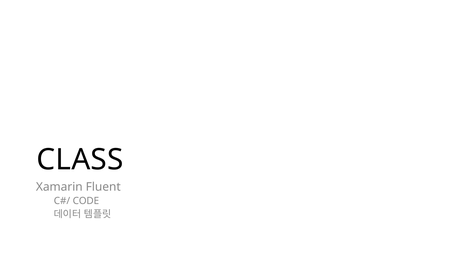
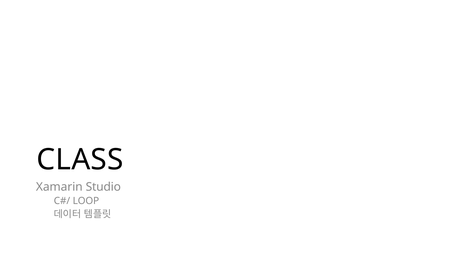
Fluent: Fluent -> Studio (103, 187)
CODE: CODE -> LOOP (86, 201)
